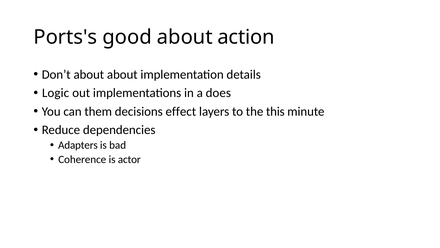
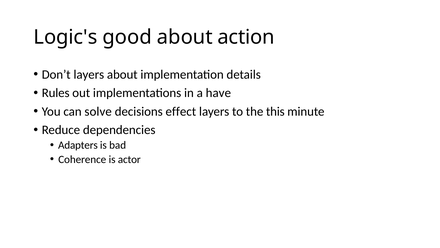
Ports's: Ports's -> Logic's (65, 37)
Don’t about: about -> layers (89, 74)
Logic: Logic -> Rules (56, 93)
does: does -> have (218, 93)
them: them -> solve (98, 111)
